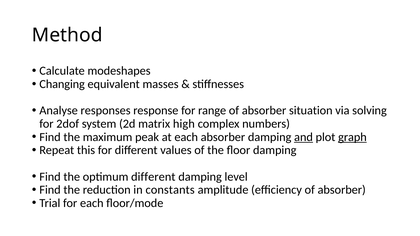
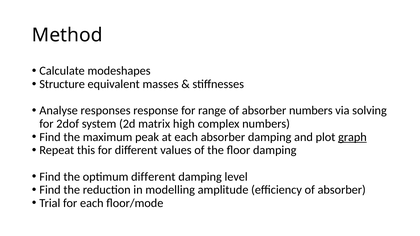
Changing: Changing -> Structure (62, 84)
absorber situation: situation -> numbers (311, 111)
and underline: present -> none (304, 137)
constants: constants -> modelling (170, 190)
